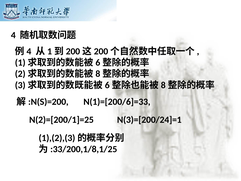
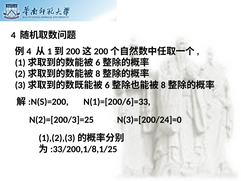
N(2)=[200/1]=25: N(2)=[200/1]=25 -> N(2)=[200/3]=25 (61, 120)
N(3)=[200/24]=1: N(3)=[200/24]=1 -> N(3)=[200/24]=0 (149, 120)
